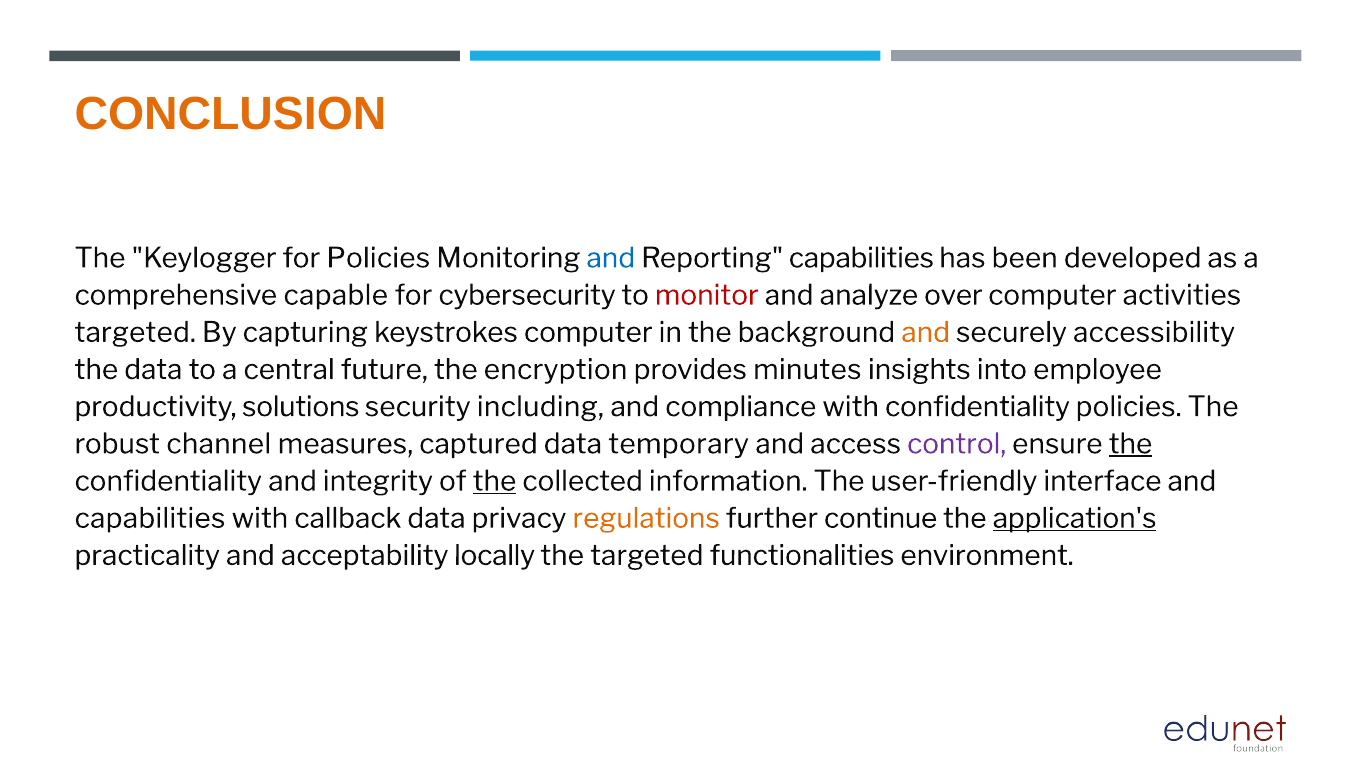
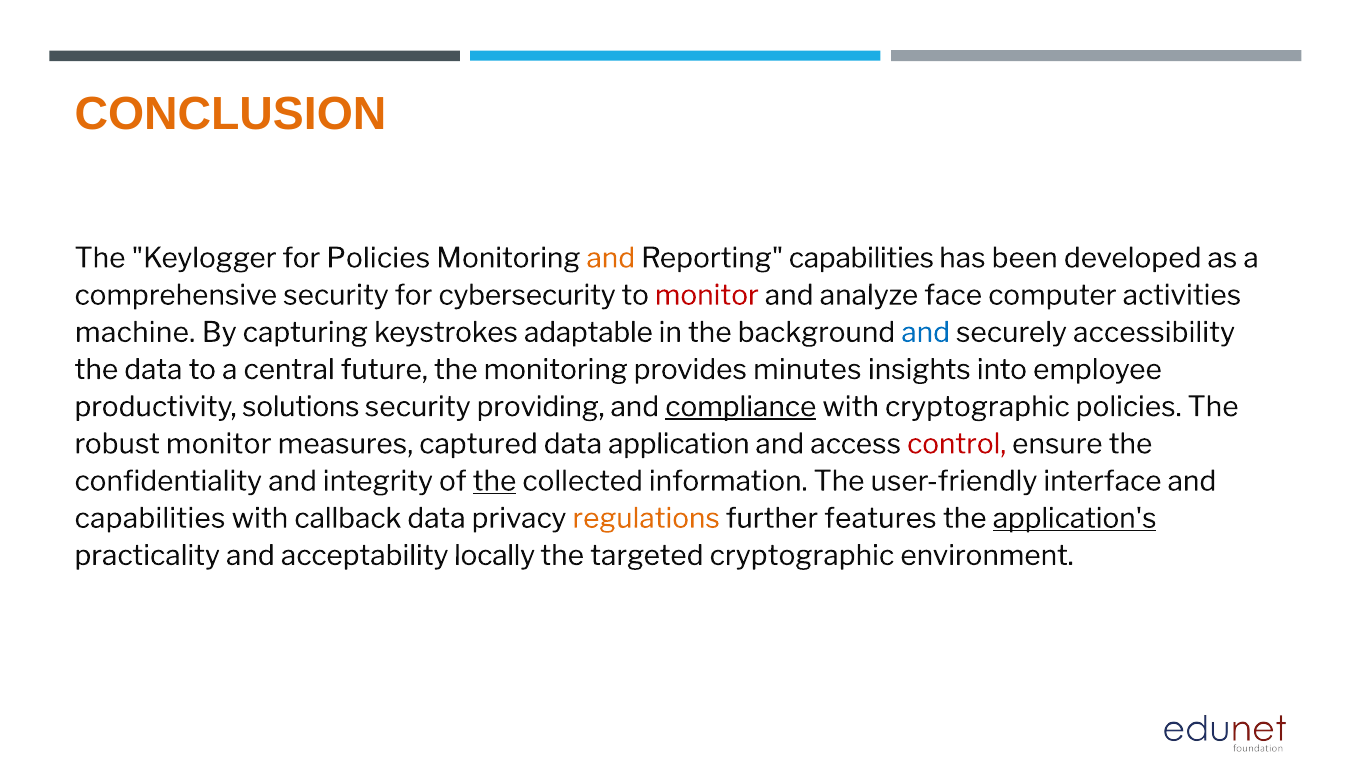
and colour: blue -> orange (611, 258)
comprehensive capable: capable -> security (336, 295)
over: over -> face (953, 295)
targeted: targeted -> machine (135, 332)
keystrokes computer: computer -> adaptable (588, 332)
and colour: orange -> blue (926, 332)
the encryption: encryption -> monitoring (556, 370)
including: including -> providing (541, 407)
compliance underline: none -> present (741, 407)
with confidentiality: confidentiality -> cryptographic (977, 407)
robust channel: channel -> monitor (219, 444)
temporary: temporary -> application (679, 444)
control colour: purple -> red (957, 444)
the underline: present -> none (1130, 444)
continue: continue -> features (880, 518)
targeted functionalities: functionalities -> cryptographic (802, 556)
